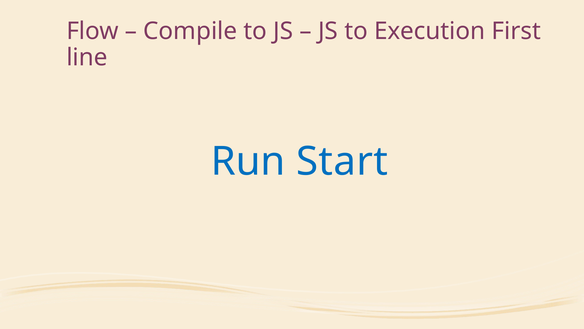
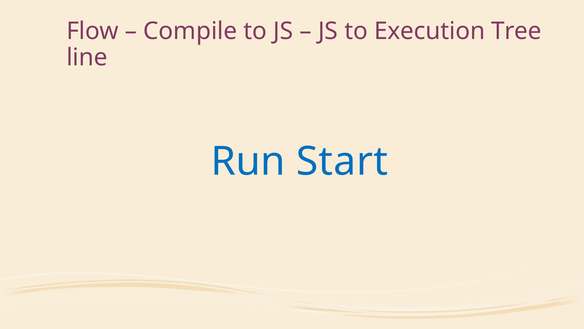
First: First -> Tree (516, 31)
